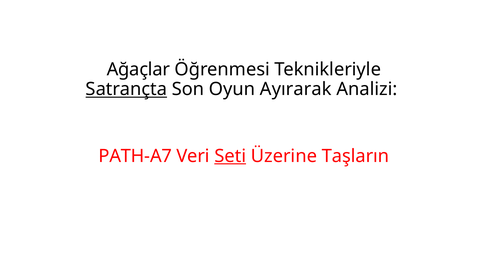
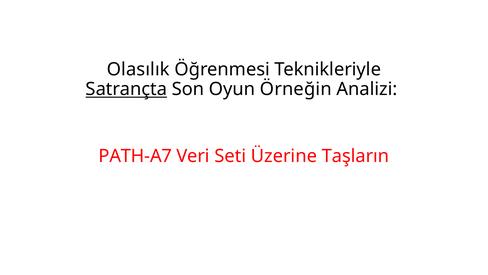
Ağaçlar: Ağaçlar -> Olasılık (138, 69)
Ayırarak: Ayırarak -> Örneğin (296, 89)
Seti underline: present -> none (230, 156)
